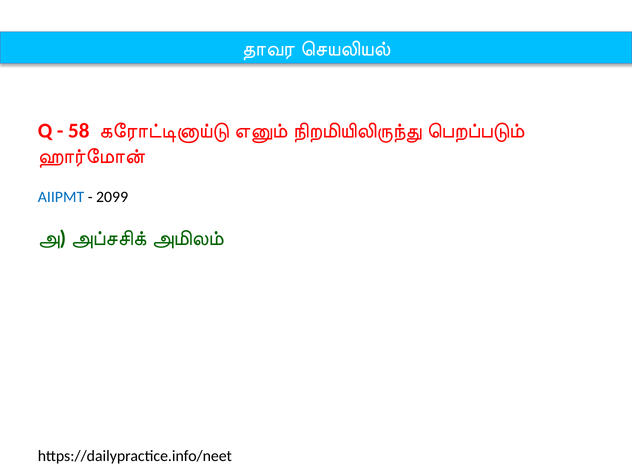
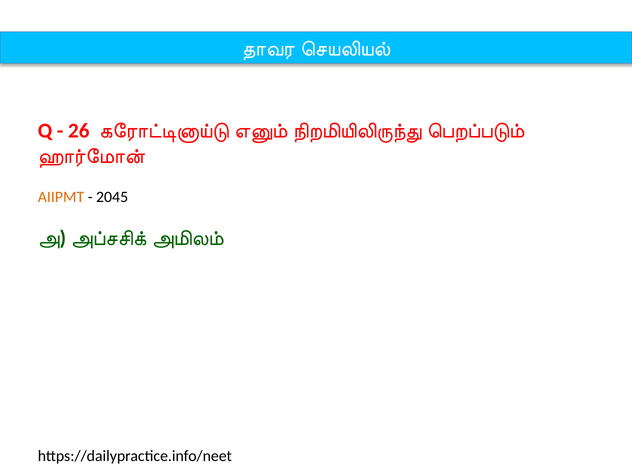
58: 58 -> 26 (79, 131)
AIIPMT colour: blue -> orange (61, 197)
2099: 2099 -> 2045 (112, 197)
